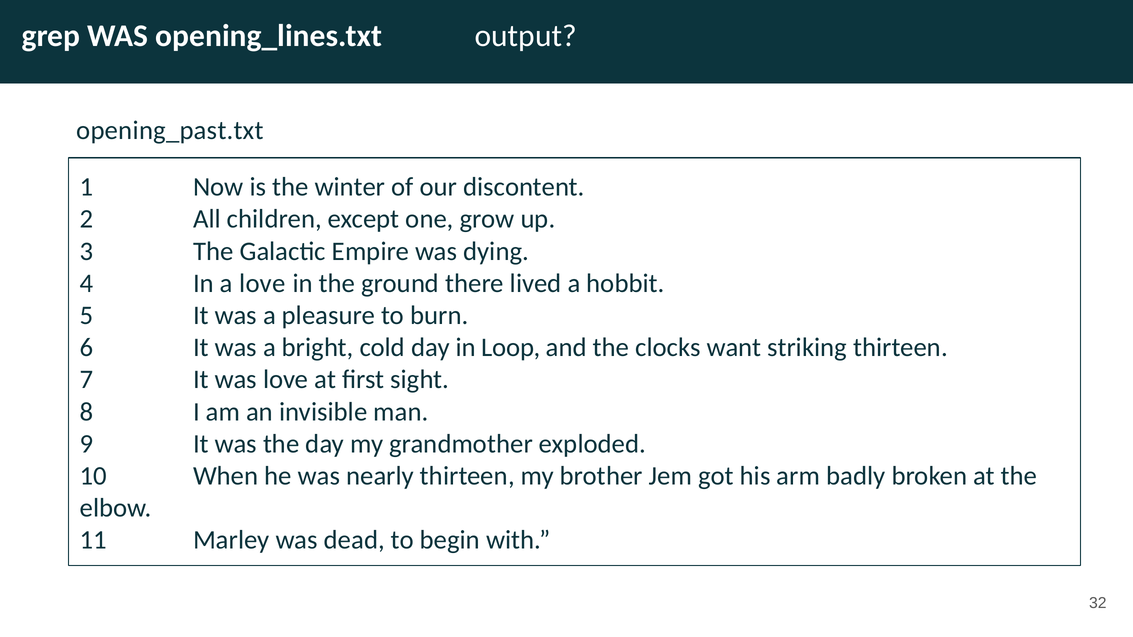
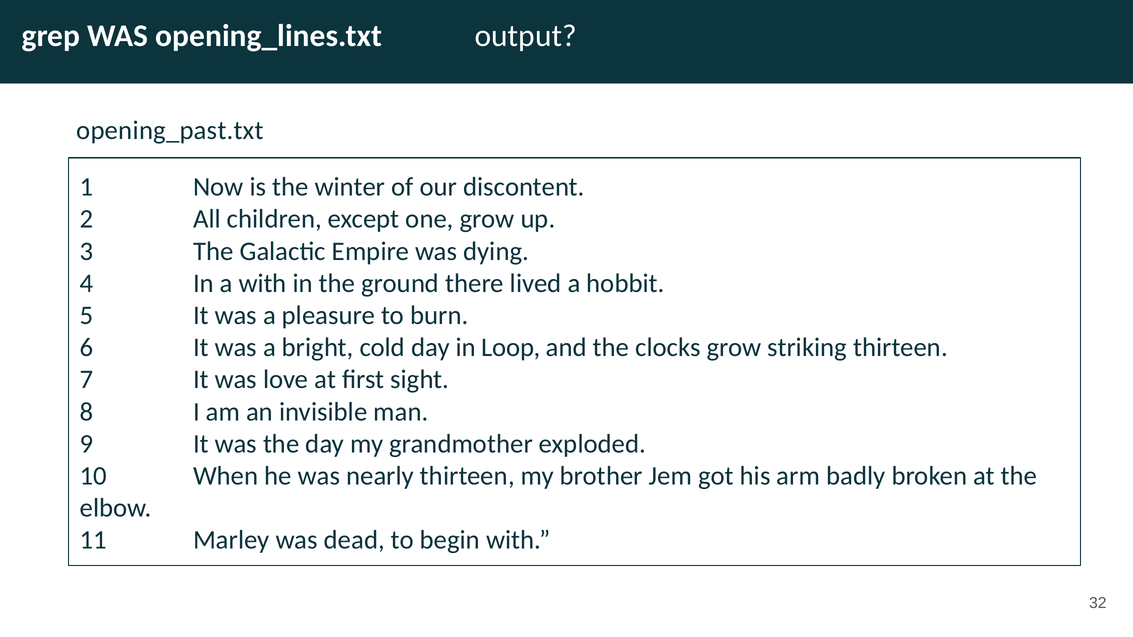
a love: love -> with (263, 284)
clocks want: want -> grow (734, 348)
